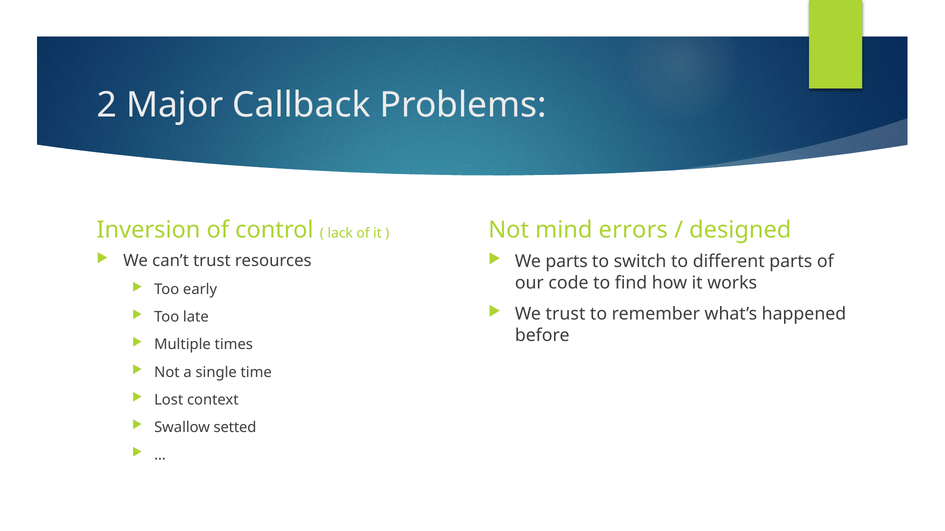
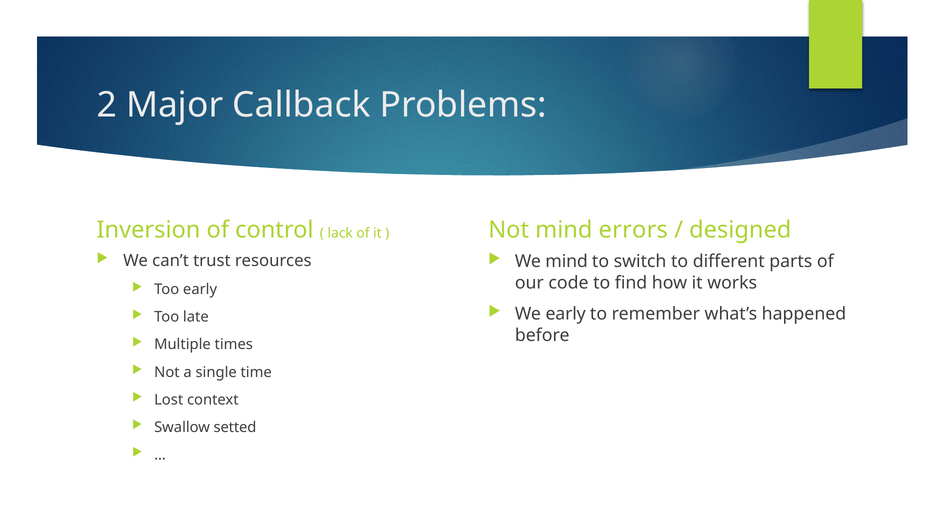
We parts: parts -> mind (567, 262)
We trust: trust -> early (566, 314)
